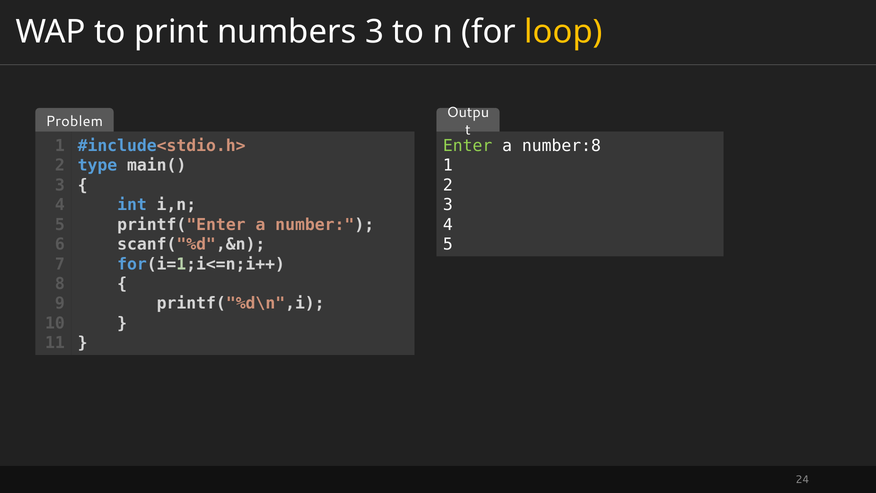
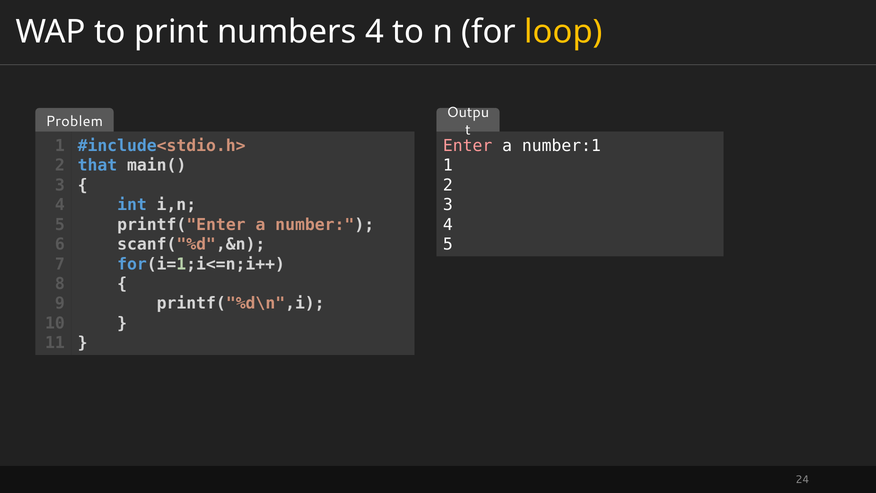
numbers 3: 3 -> 4 (374, 32)
Enter colour: light green -> pink (468, 146)
number:8: number:8 -> number:1 (561, 146)
type: type -> that (97, 165)
